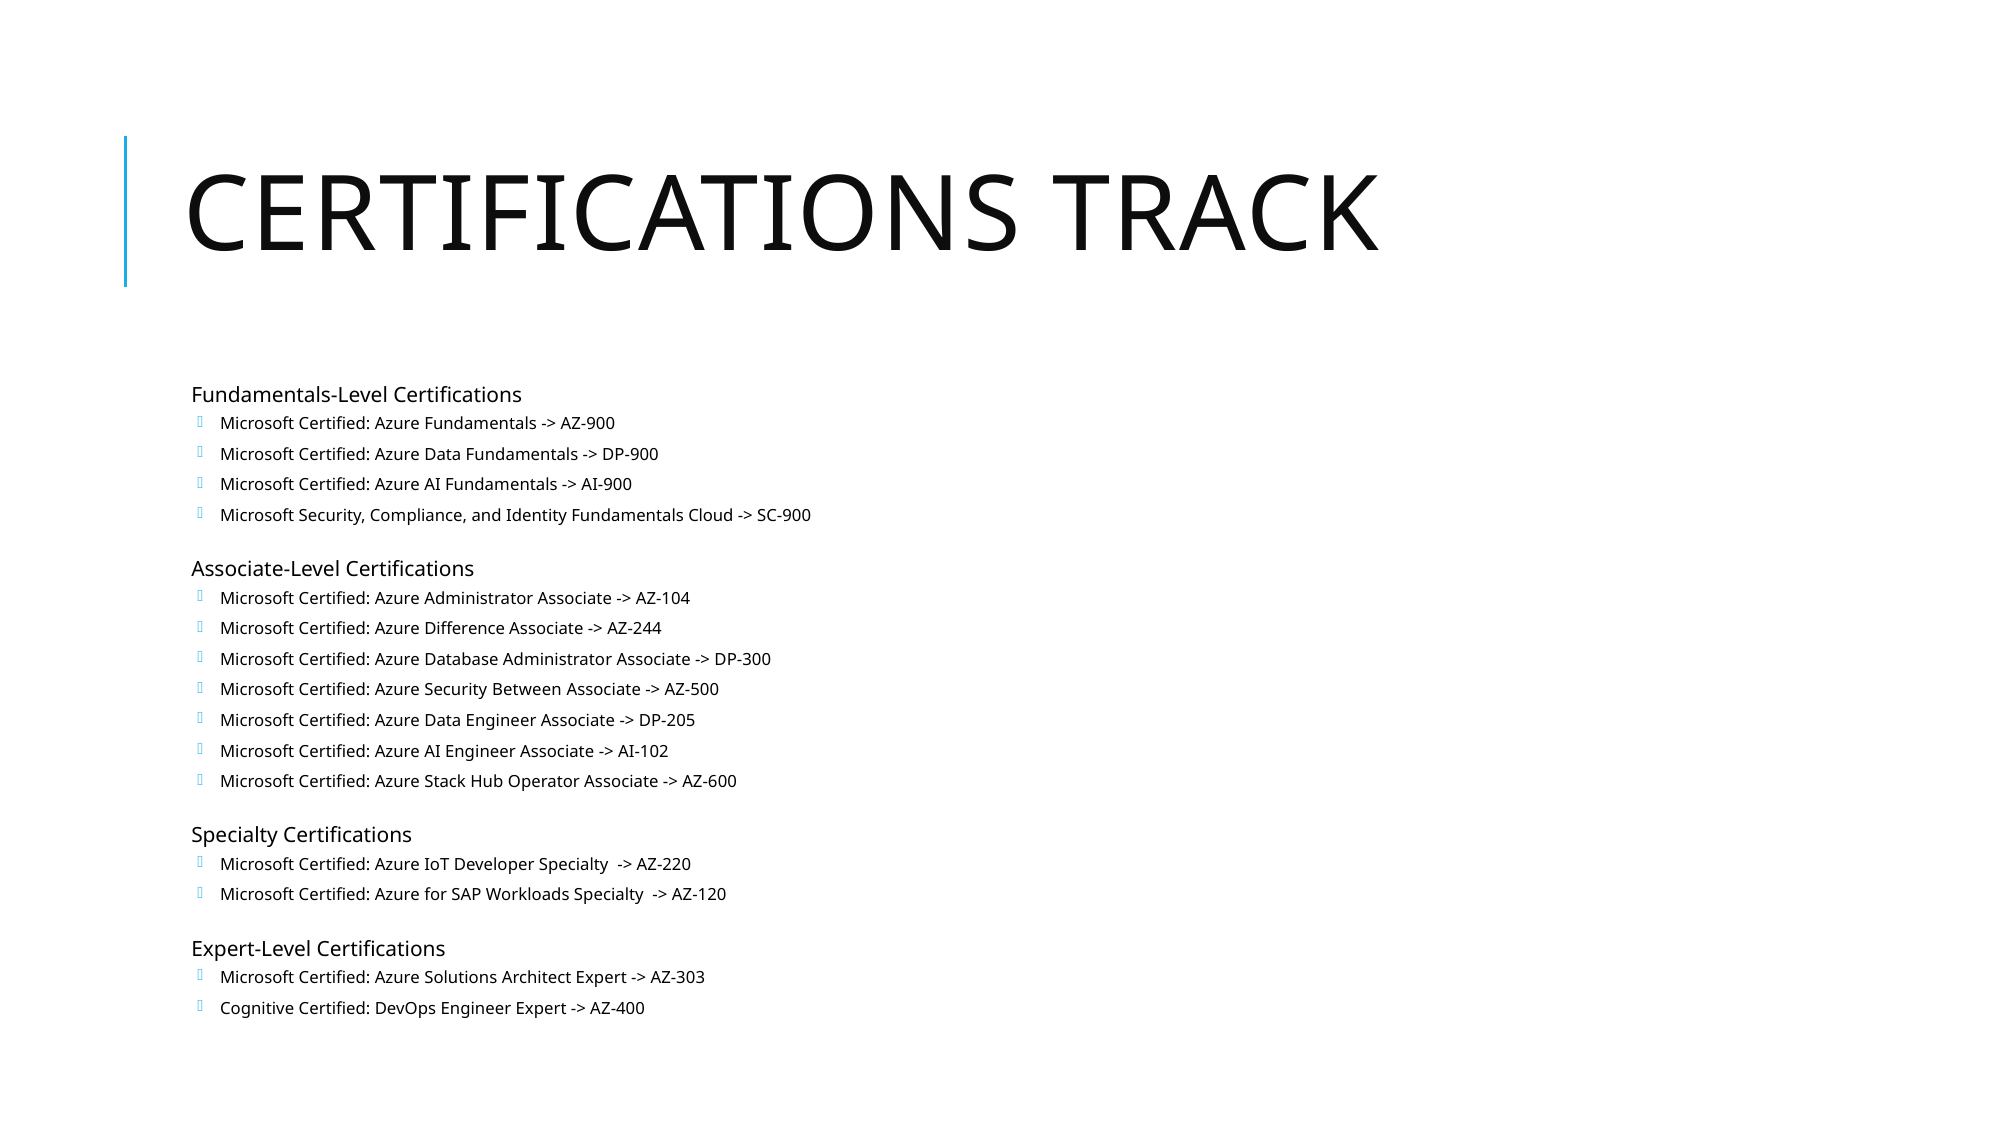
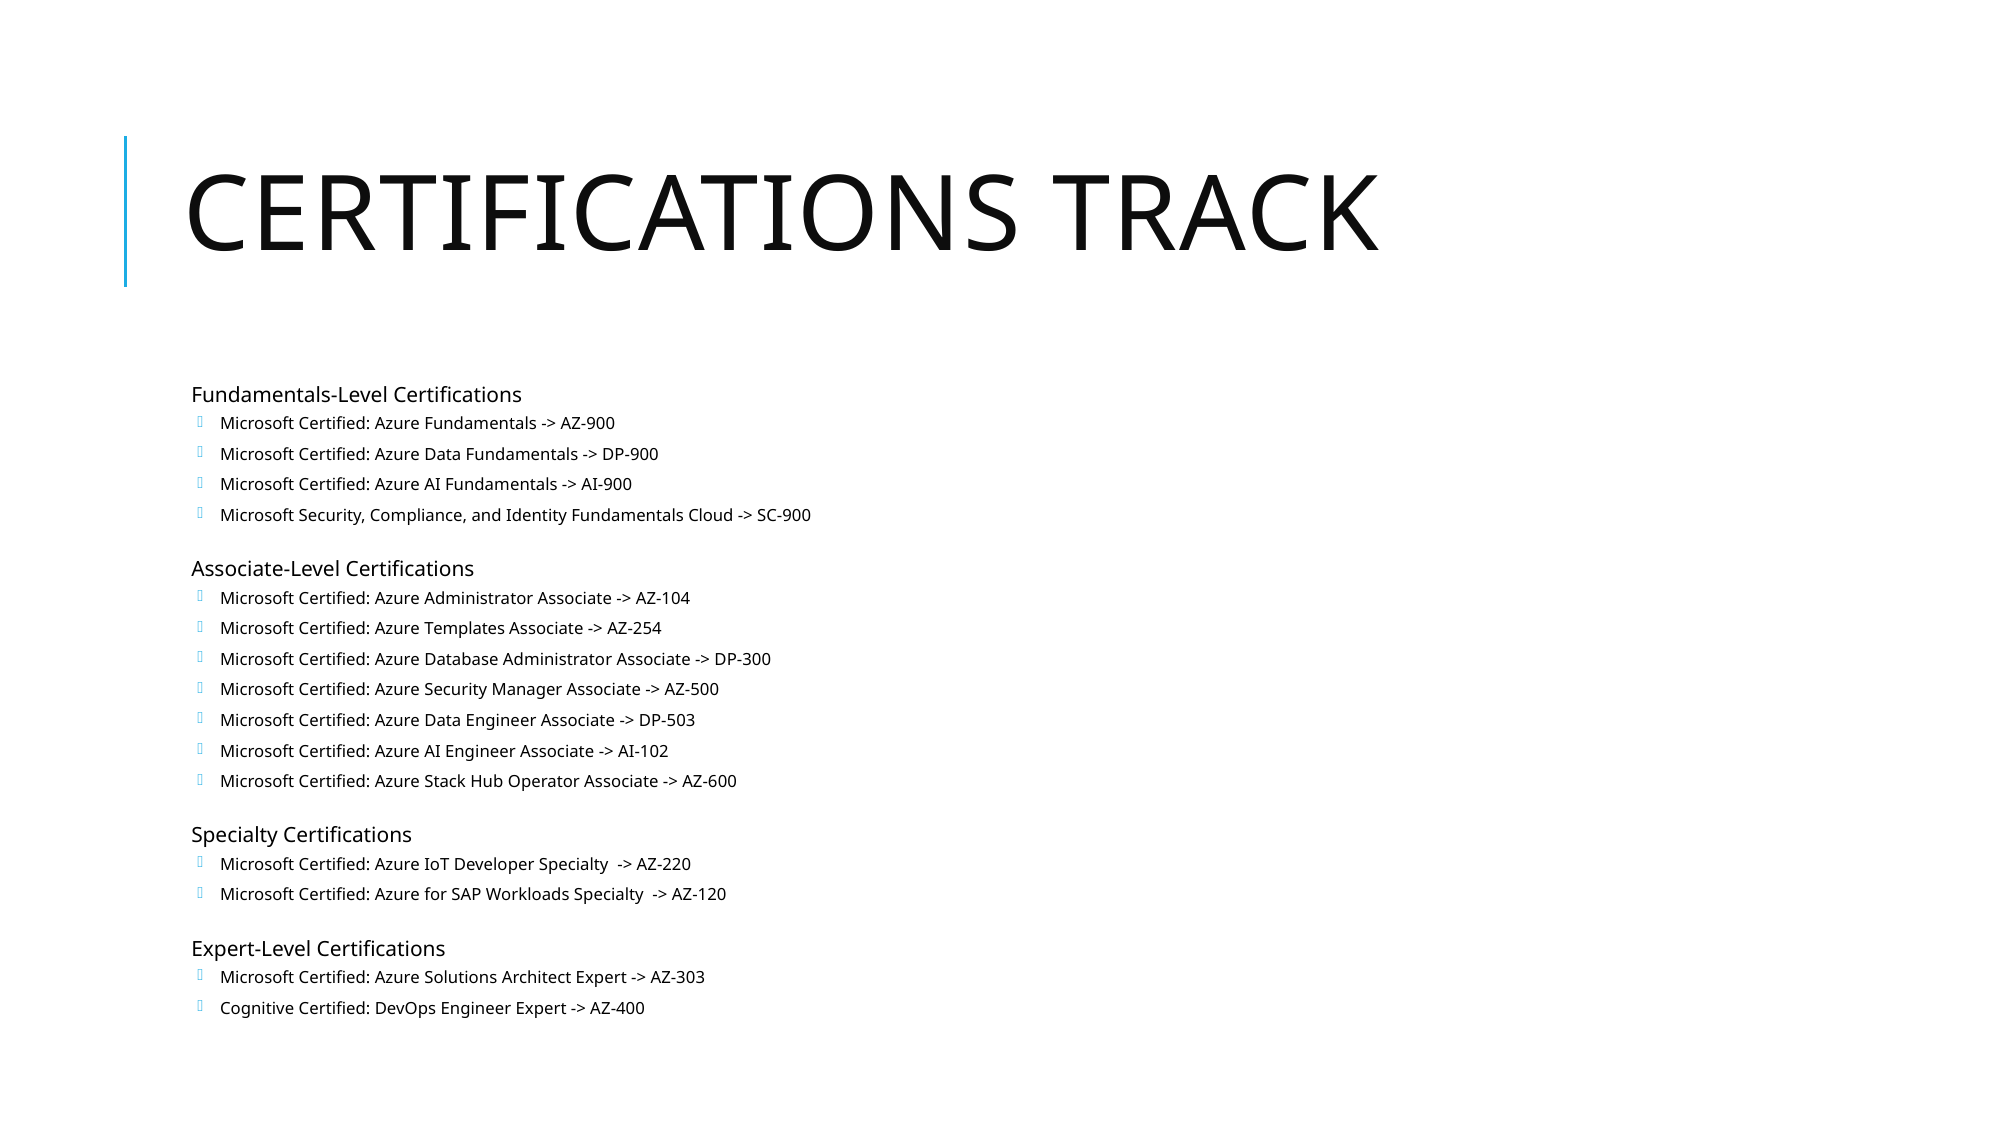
Difference: Difference -> Templates (465, 629)
AZ-244: AZ-244 -> AZ-254 (634, 629)
Between: Between -> Manager (527, 690)
DP-205: DP-205 -> DP-503 (667, 721)
